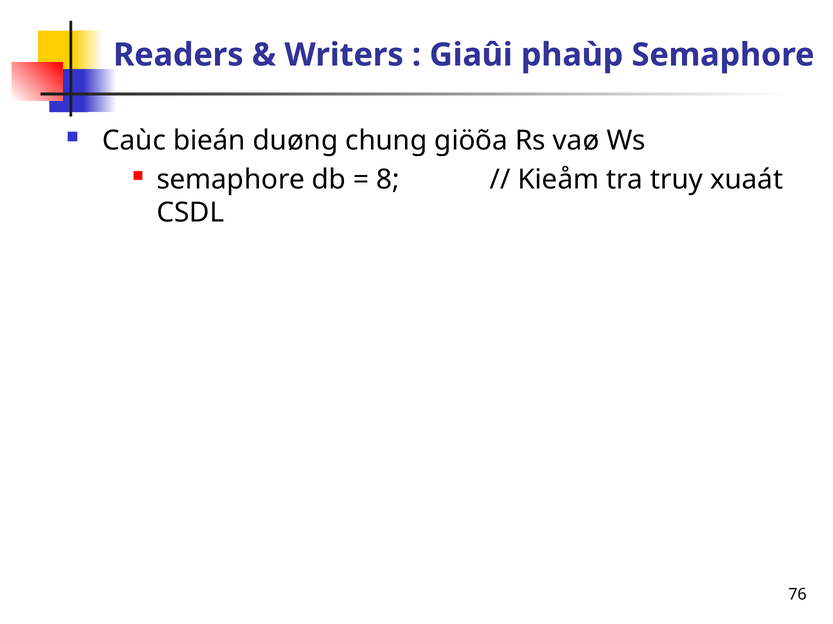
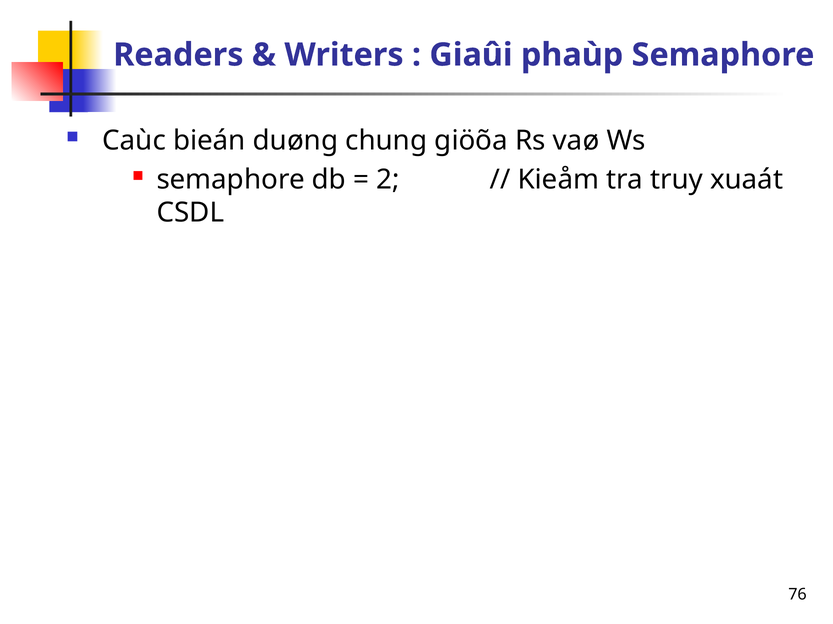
8: 8 -> 2 (388, 180)
